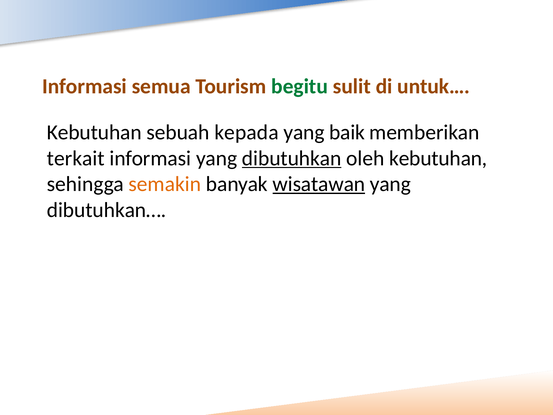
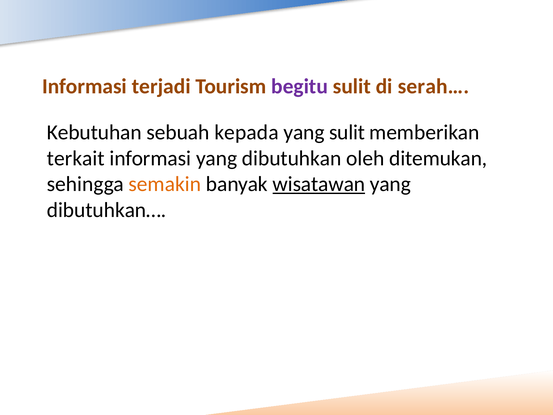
semua: semua -> terjadi (161, 86)
begitu colour: green -> purple (300, 86)
untuk…: untuk… -> serah… (433, 86)
yang baik: baik -> sulit (347, 132)
dibutuhkan underline: present -> none (292, 158)
oleh kebutuhan: kebutuhan -> ditemukan (438, 158)
